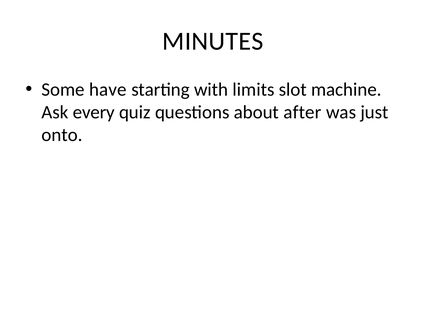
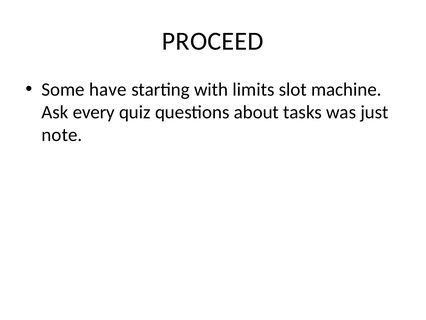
MINUTES: MINUTES -> PROCEED (213, 41)
after: after -> tasks (303, 112)
onto: onto -> note (62, 135)
